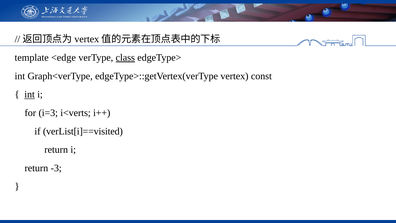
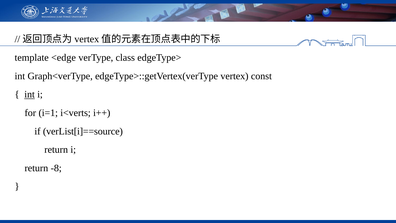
class underline: present -> none (125, 58)
i=3: i=3 -> i=1 (48, 113)
verList[i]==visited: verList[i]==visited -> verList[i]==source (83, 131)
-3: -3 -> -8 (56, 168)
